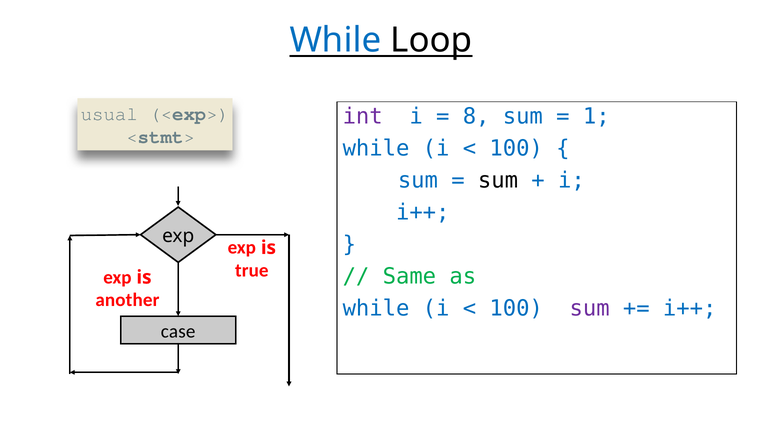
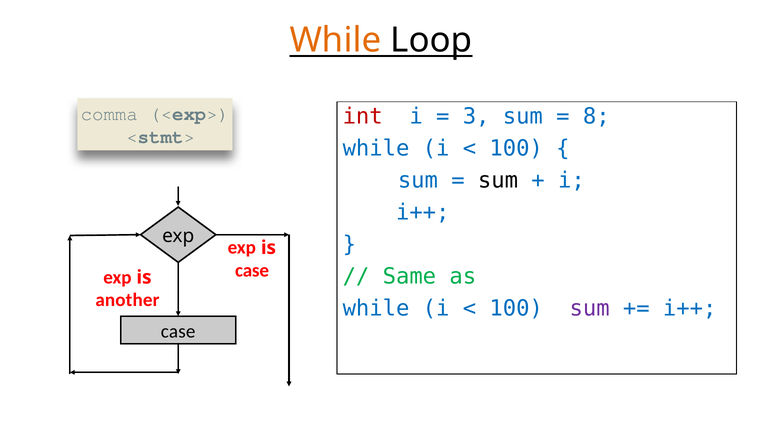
While colour: blue -> orange (335, 40)
usual: usual -> comma (109, 114)
int colour: purple -> red (363, 116)
8: 8 -> 3 (476, 116)
1: 1 -> 8 (596, 116)
true: true -> case (252, 270)
